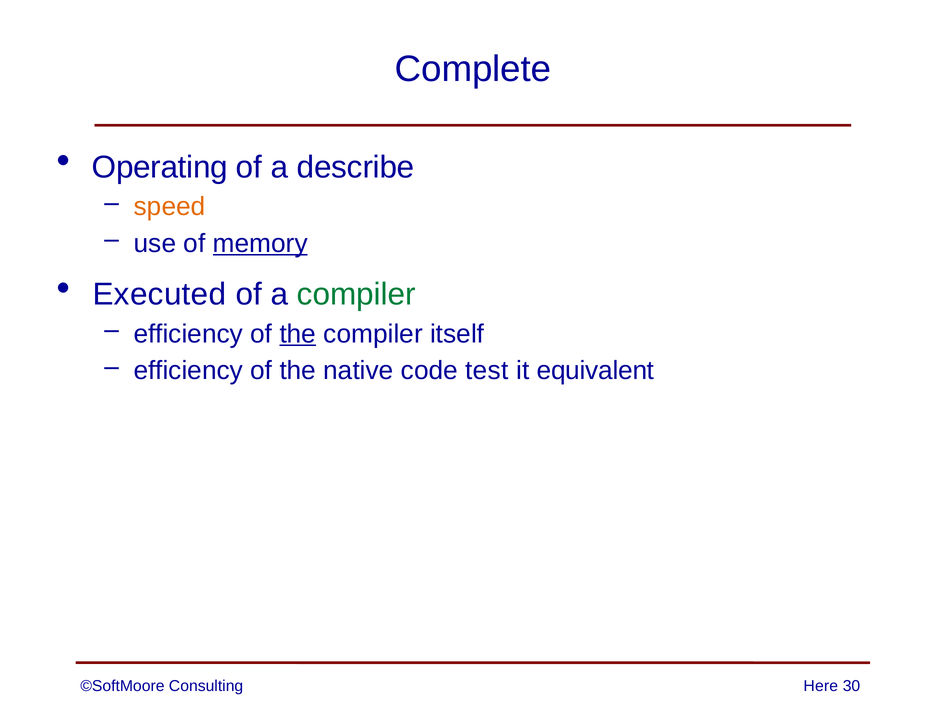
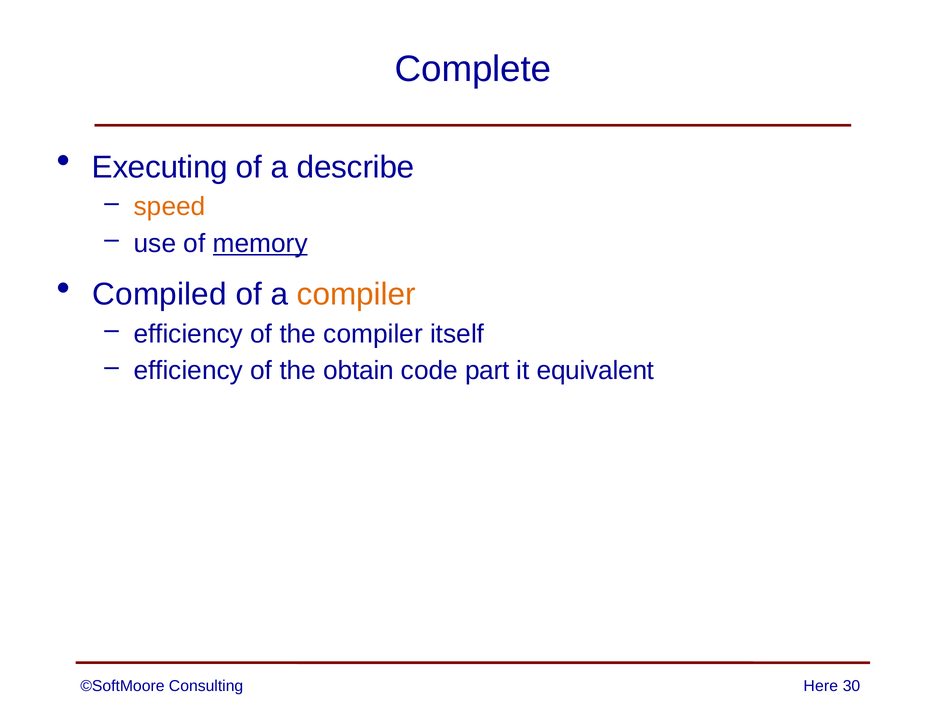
Operating: Operating -> Executing (160, 167)
Executed: Executed -> Compiled (160, 294)
compiler colour: green -> orange (356, 294)
the underline: present -> none (298, 334)
native: native -> obtain (359, 371)
test: test -> part (487, 371)
